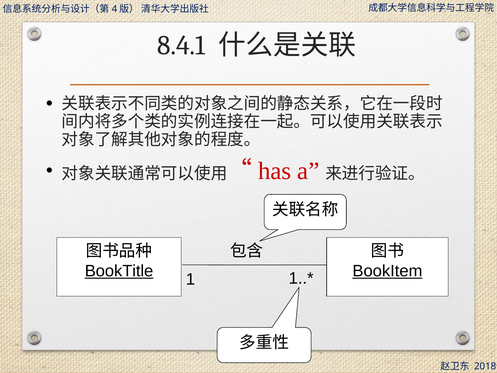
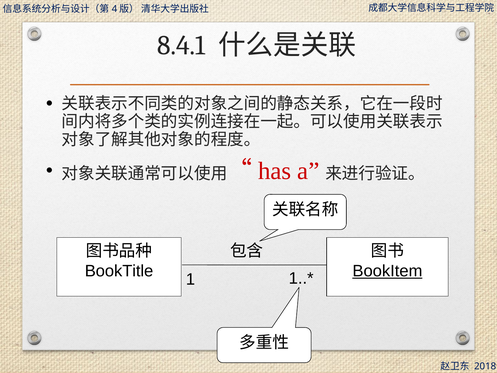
BookTitle underline: present -> none (119, 271)
